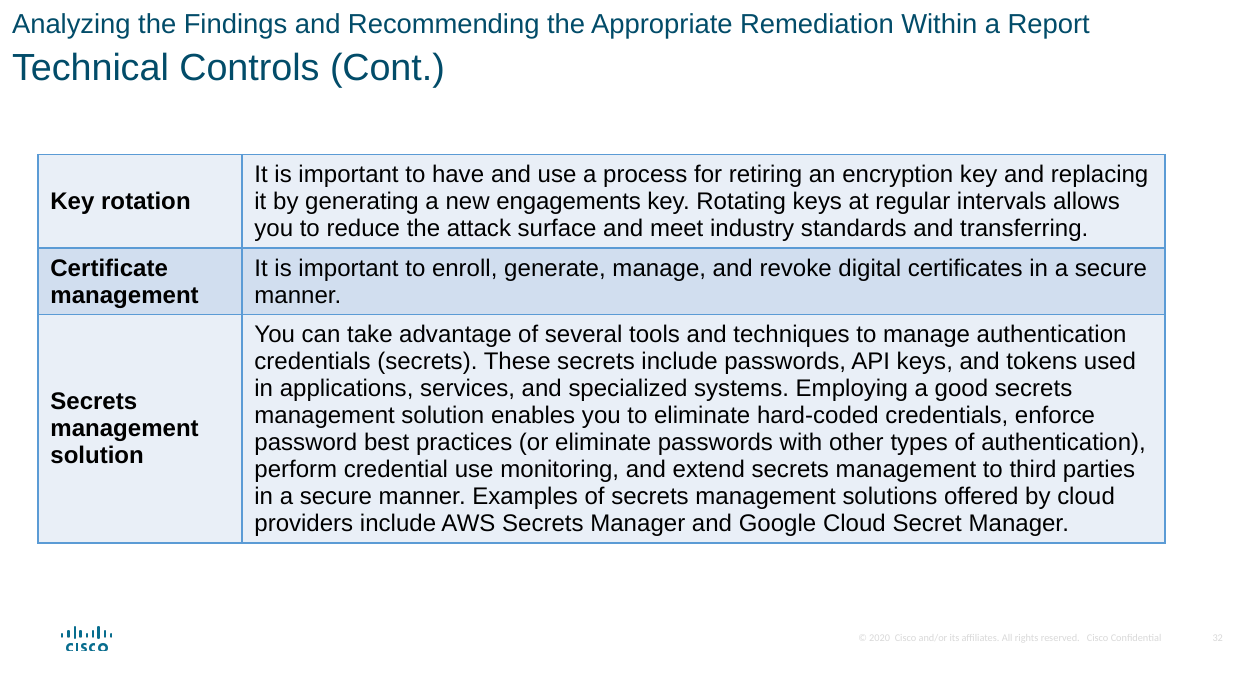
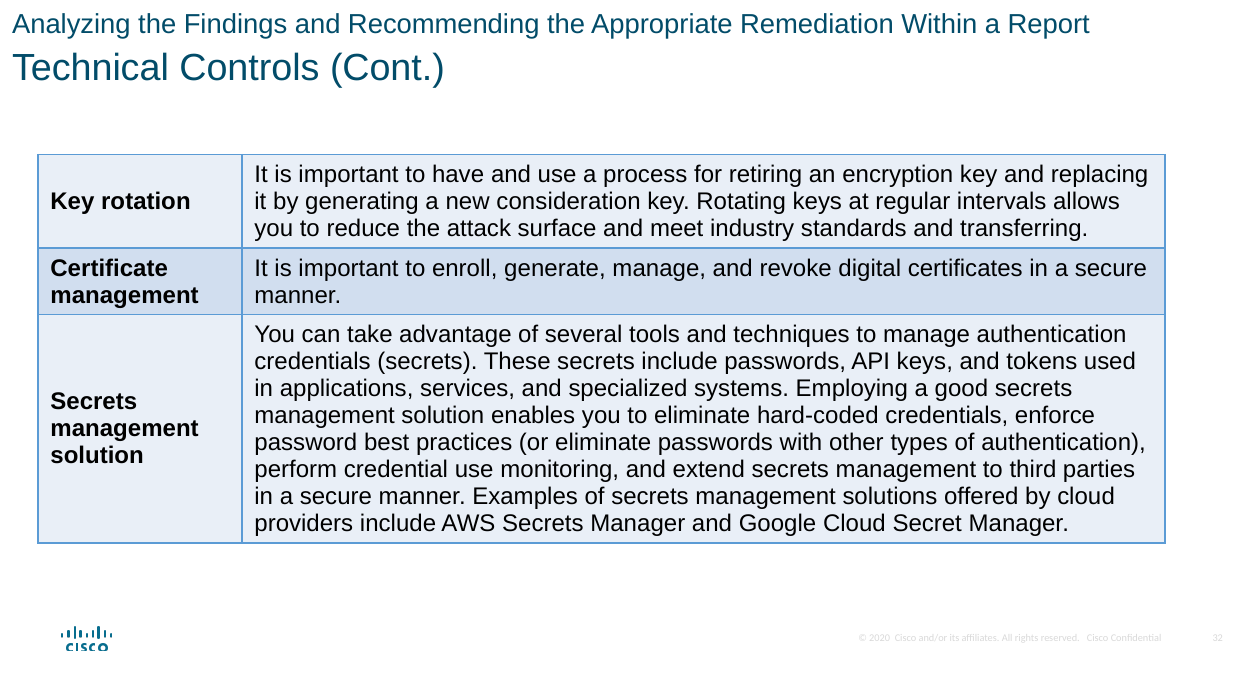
engagements: engagements -> consideration (569, 202)
